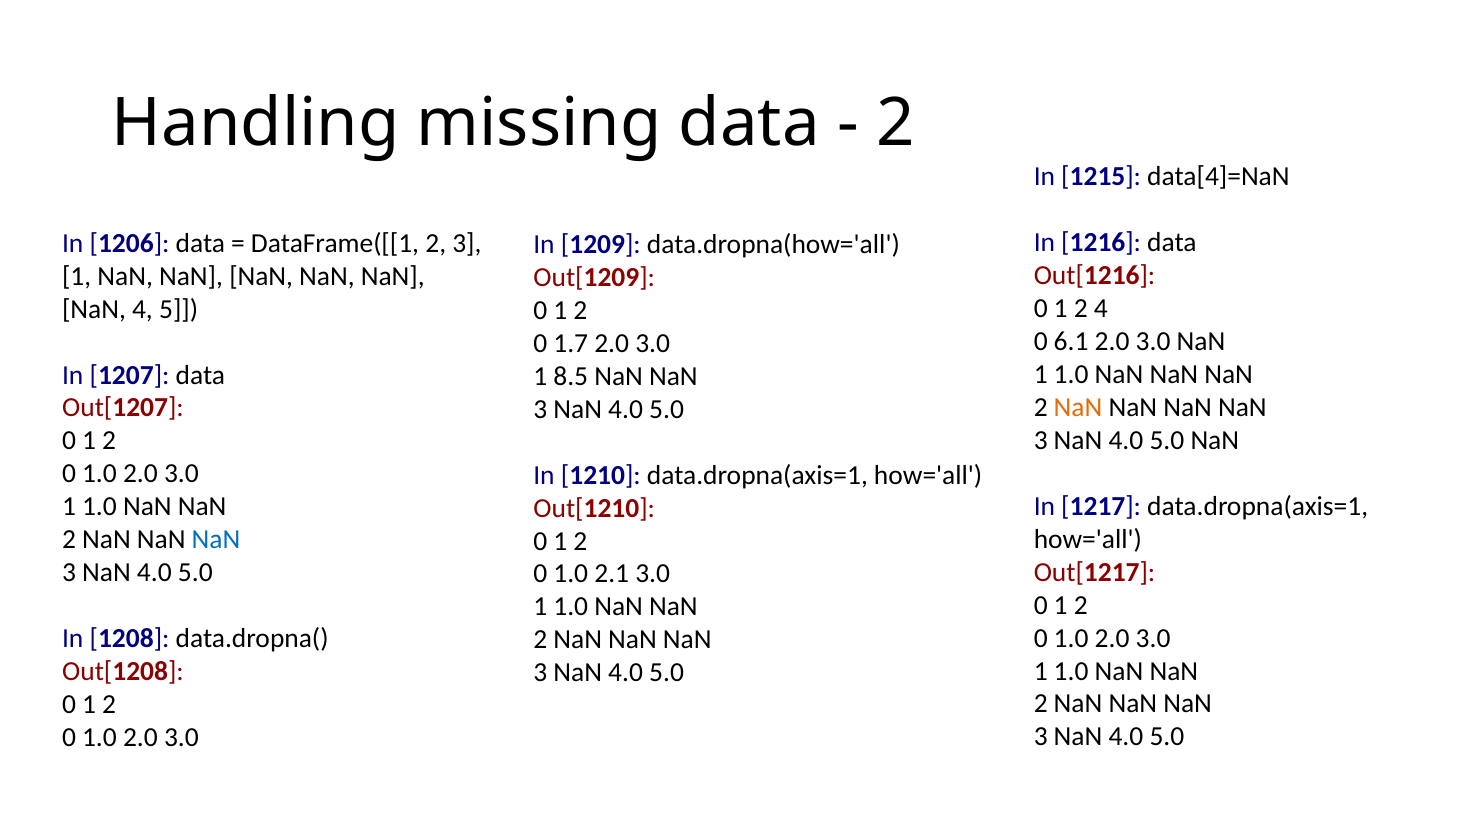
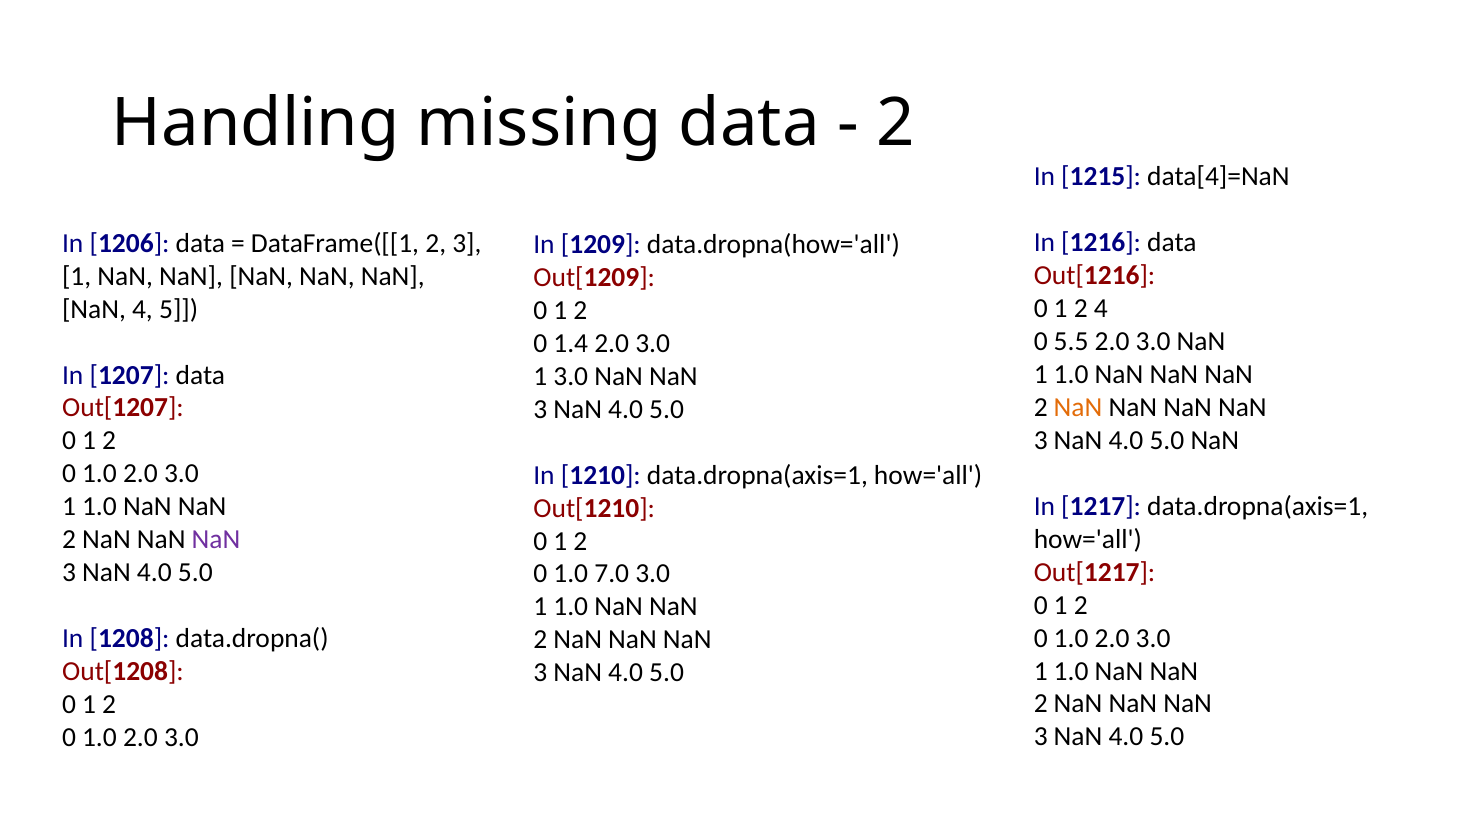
6.1: 6.1 -> 5.5 (1071, 342)
1.7: 1.7 -> 1.4 (571, 343)
1 8.5: 8.5 -> 3.0 (571, 376)
NaN colour: blue -> purple (216, 540)
2.1: 2.1 -> 7.0 (612, 574)
